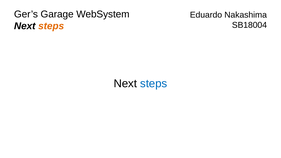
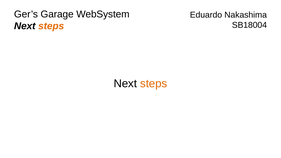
steps colour: blue -> orange (154, 84)
